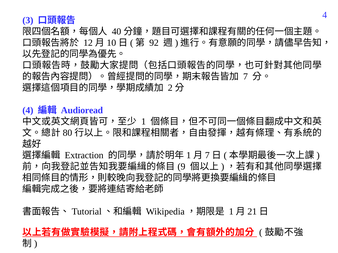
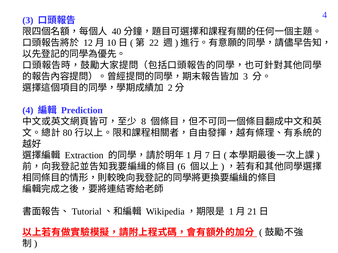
92: 92 -> 22 (154, 43)
7: 7 -> 3 (245, 77)
Audioread: Audioread -> Prediction (82, 110)
1: 1 -> 8 (144, 122)
9: 9 -> 6 (181, 167)
